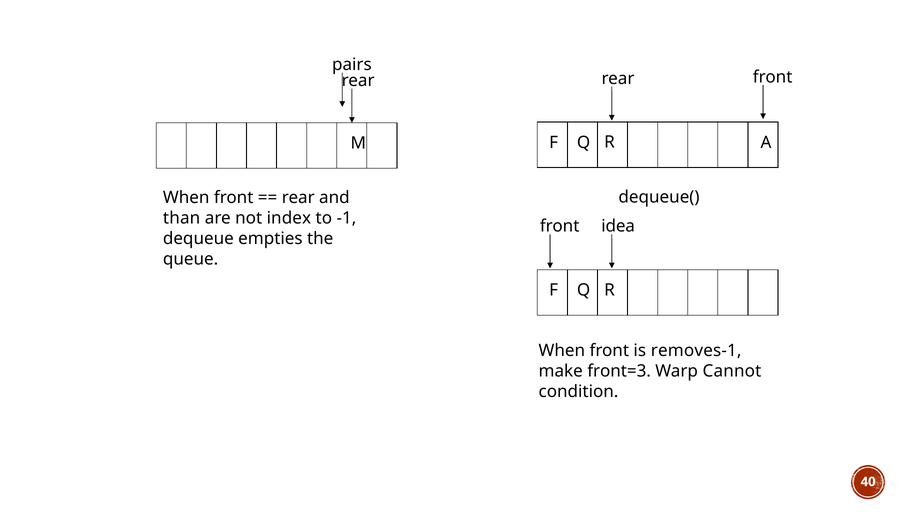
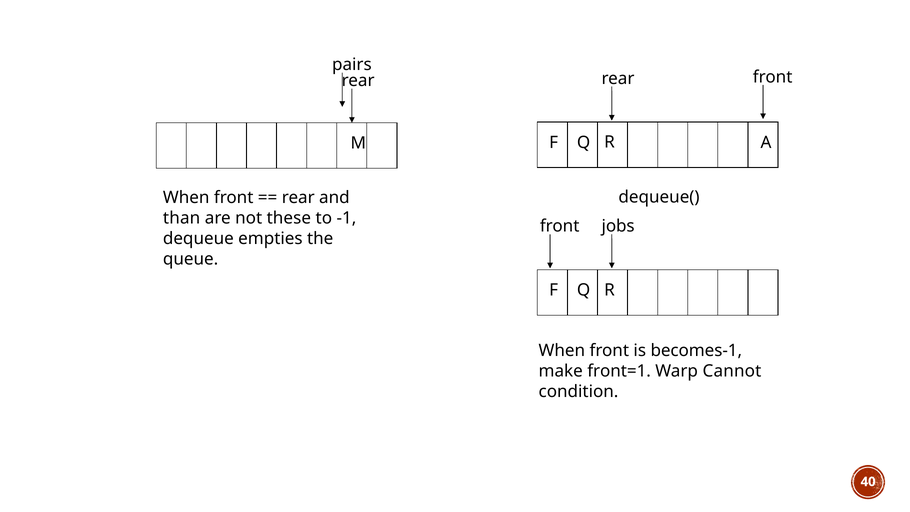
index: index -> these (289, 218)
idea: idea -> jobs (618, 226)
removes-1: removes-1 -> becomes-1 (696, 351)
front=3: front=3 -> front=1 (619, 371)
